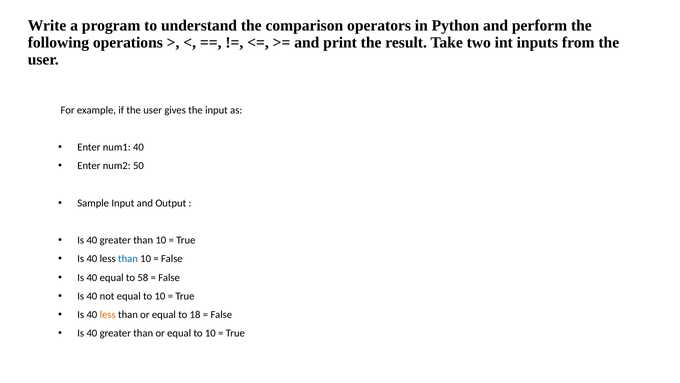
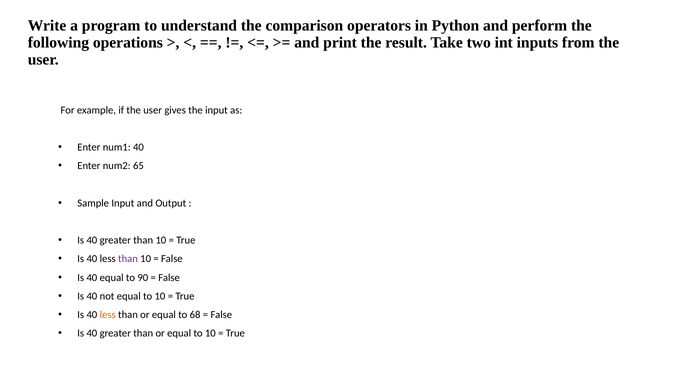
50: 50 -> 65 (138, 166)
than colour: blue -> purple (128, 259)
58: 58 -> 90 (143, 277)
18: 18 -> 68 (195, 314)
